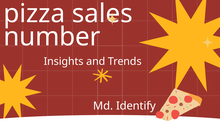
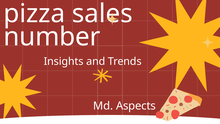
Identify: Identify -> Aspects (136, 106)
